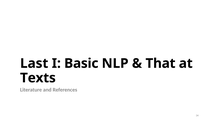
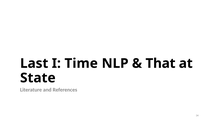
Basic: Basic -> Time (81, 63)
Texts: Texts -> State (38, 78)
